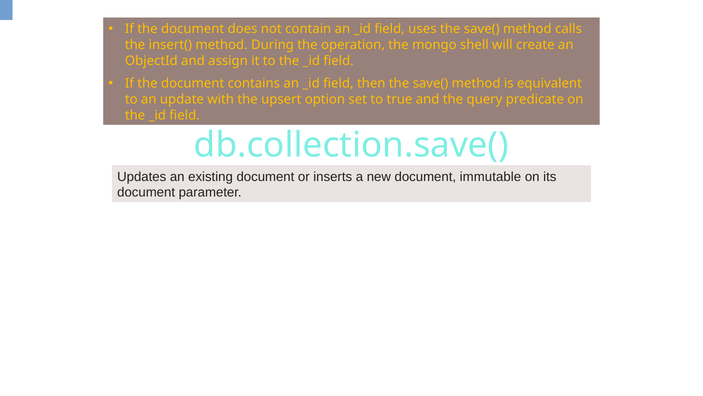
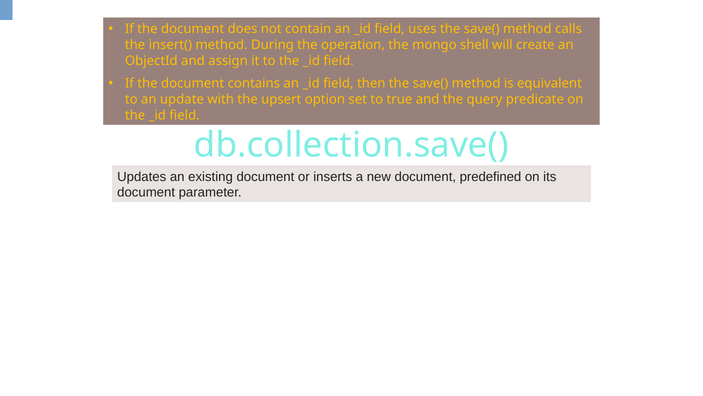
immutable: immutable -> predefined (491, 176)
